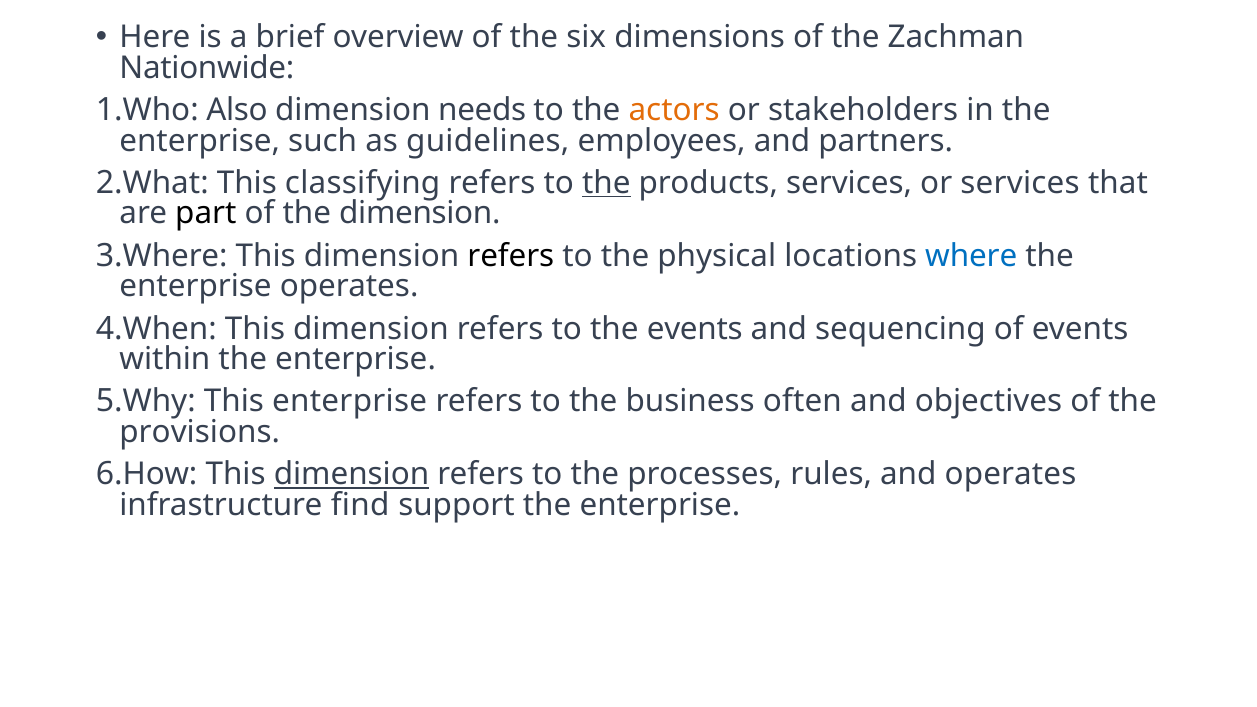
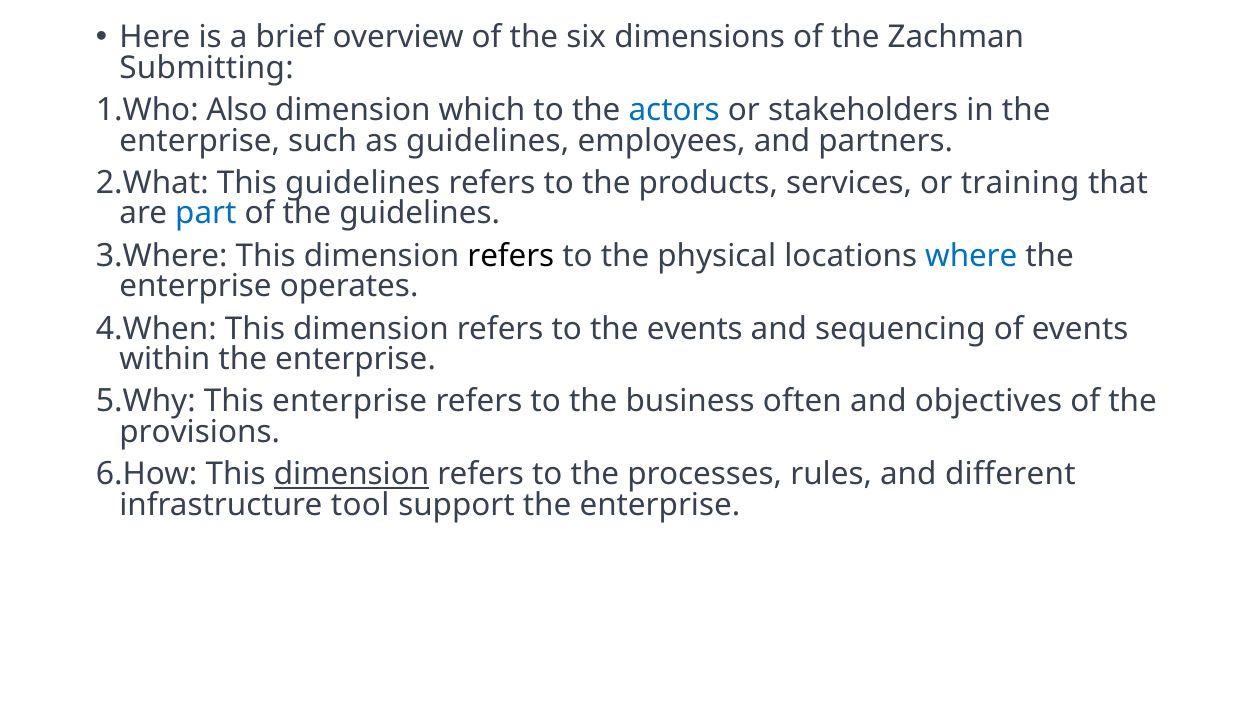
Nationwide: Nationwide -> Submitting (207, 68)
needs: needs -> which (482, 110)
actors colour: orange -> blue (674, 110)
This classifying: classifying -> guidelines (363, 183)
the underline: present -> none (606, 183)
or services: services -> training (1020, 183)
part colour: black -> blue (206, 214)
the dimension: dimension -> guidelines (420, 214)
and operates: operates -> different (1010, 474)
find: find -> tool (360, 505)
